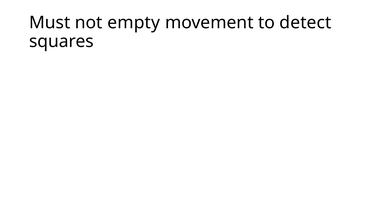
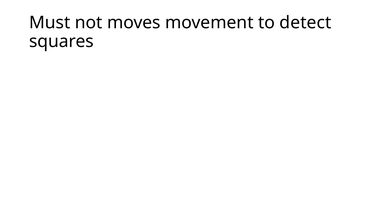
empty: empty -> moves (134, 23)
